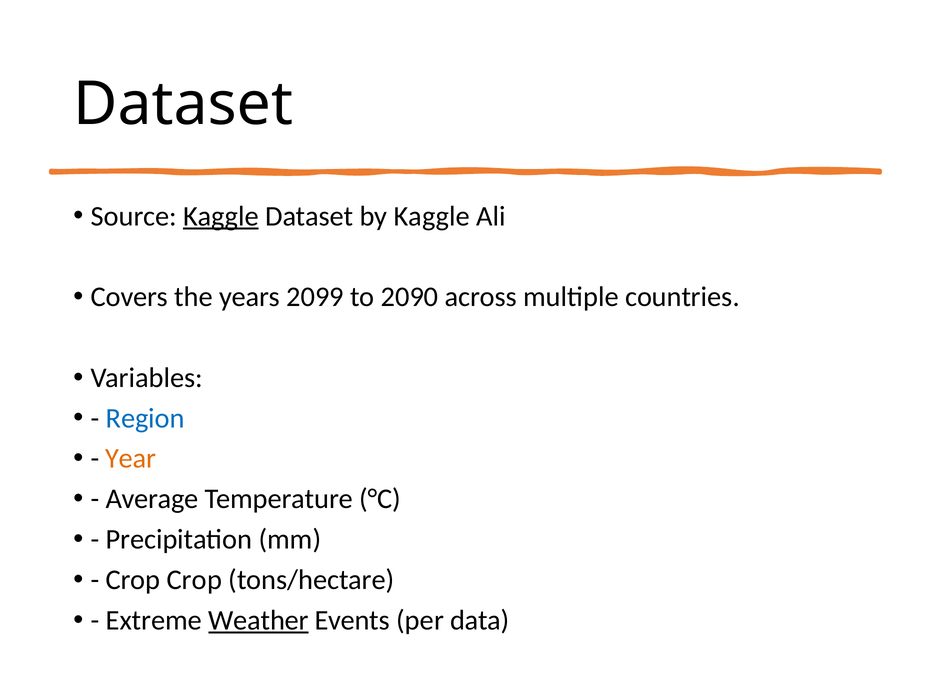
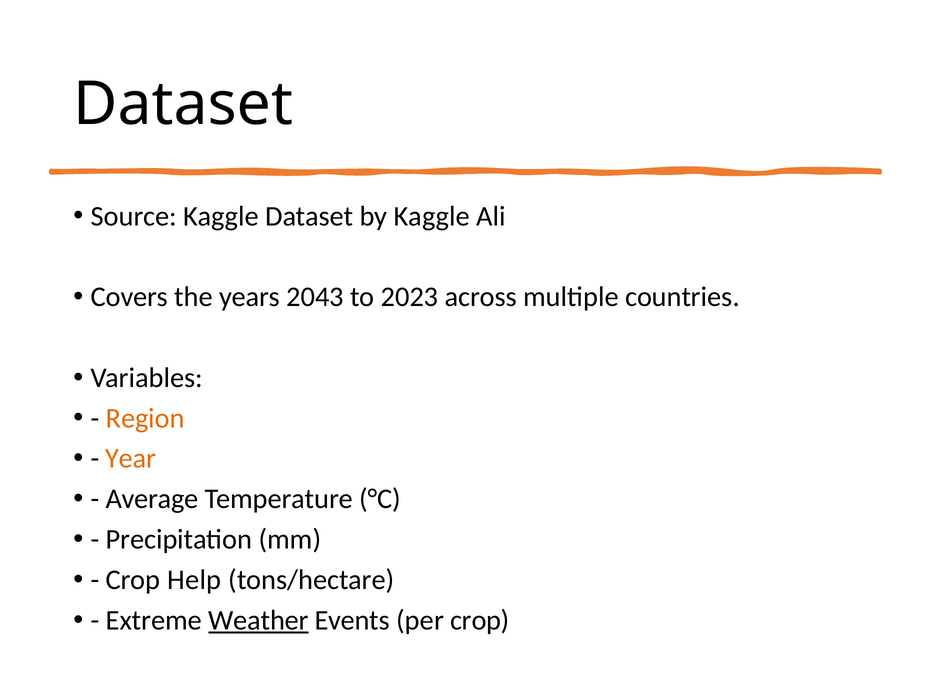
Kaggle underline: present -> none (221, 216)
2099: 2099 -> 2043 (315, 297)
2090: 2090 -> 2023 (410, 297)
Region colour: blue -> orange (145, 418)
Crop Crop: Crop -> Help (194, 580)
per data: data -> crop (480, 620)
